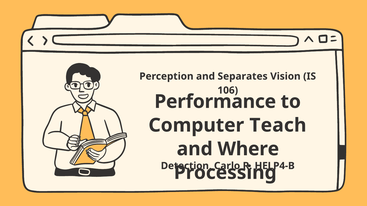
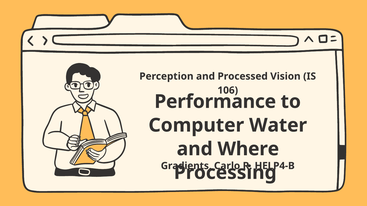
Separates: Separates -> Processed (243, 76)
Teach: Teach -> Water (278, 126)
Detection: Detection -> Gradients (186, 166)
